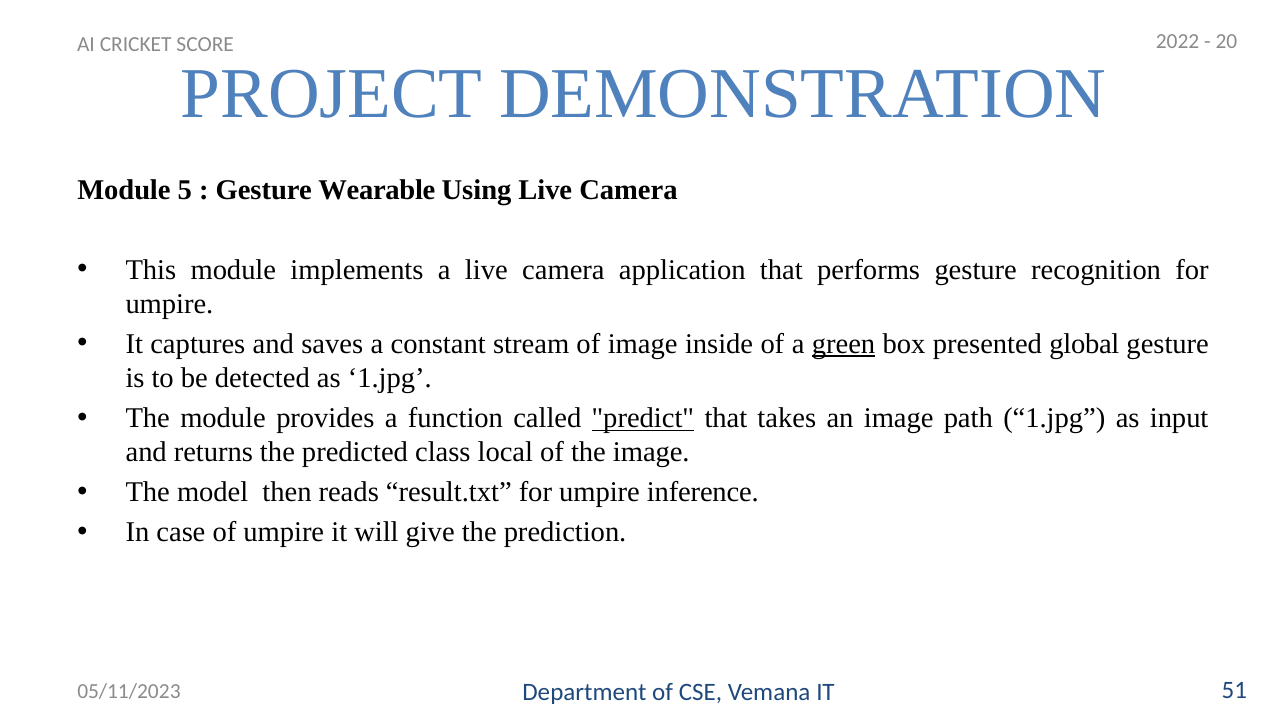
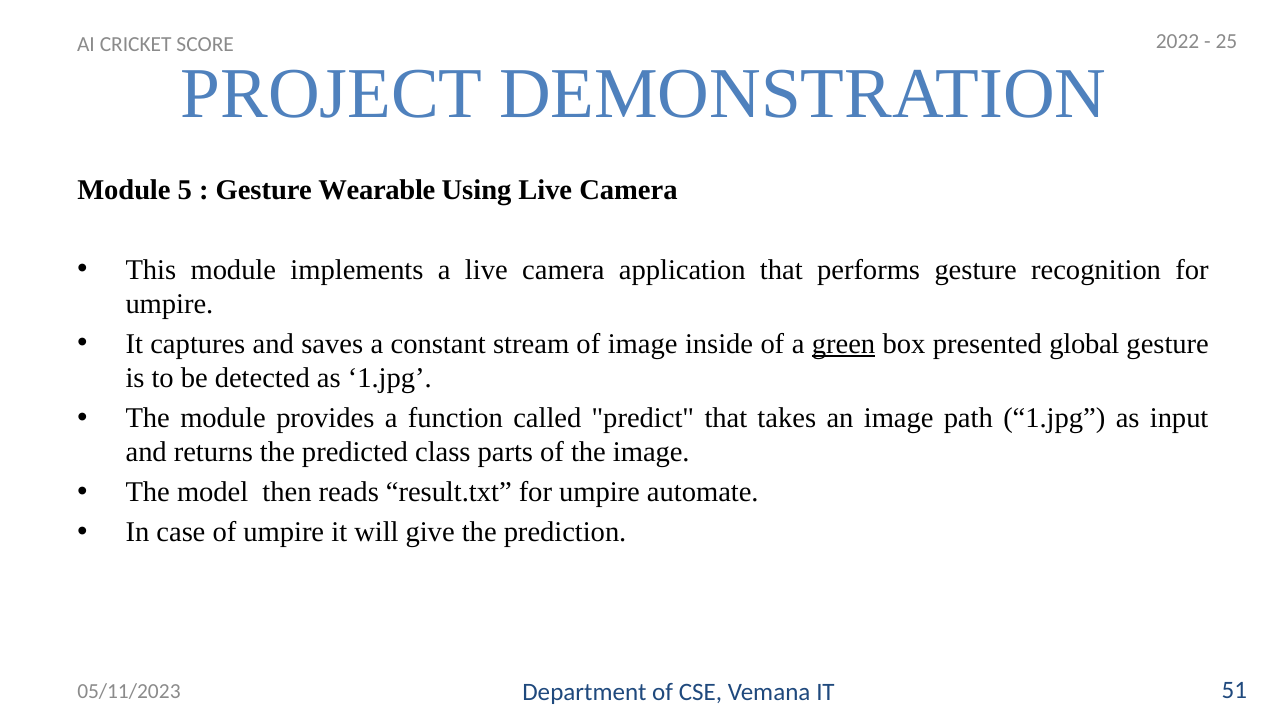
20: 20 -> 25 (1226, 42)
predict underline: present -> none (643, 419)
local: local -> parts (505, 453)
inference: inference -> automate (703, 493)
